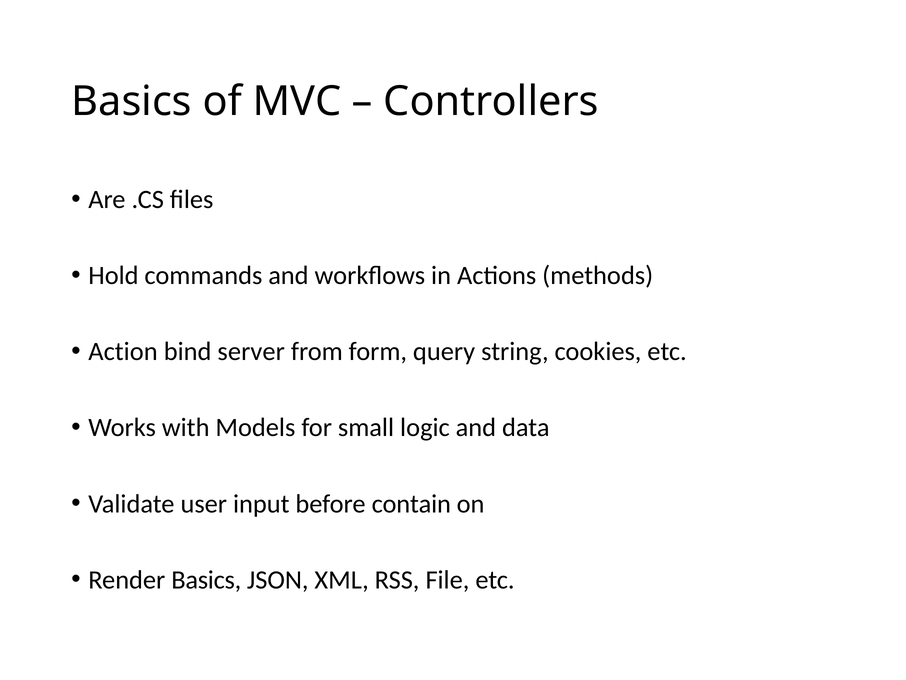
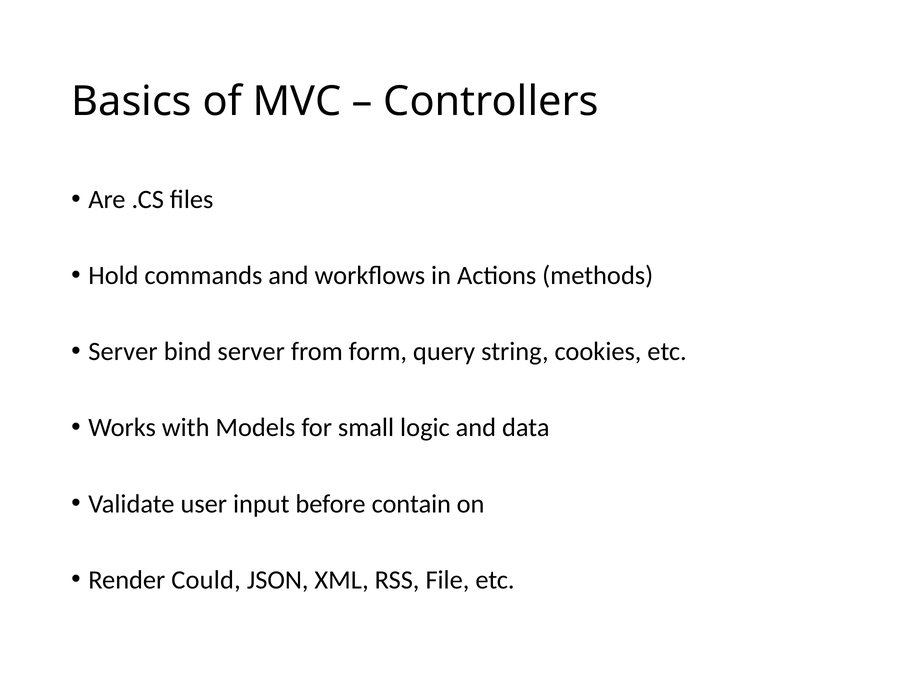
Action: Action -> Server (123, 351)
Render Basics: Basics -> Could (206, 579)
